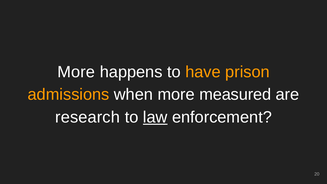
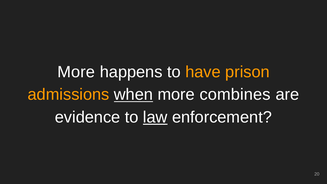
when underline: none -> present (133, 95)
measured: measured -> combines (235, 95)
research: research -> evidence (88, 117)
